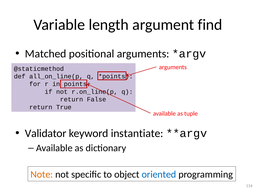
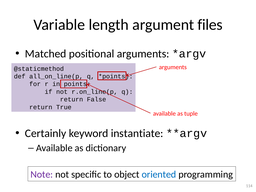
find: find -> files (210, 25)
Validator: Validator -> Certainly (46, 133)
Note colour: orange -> purple (42, 174)
